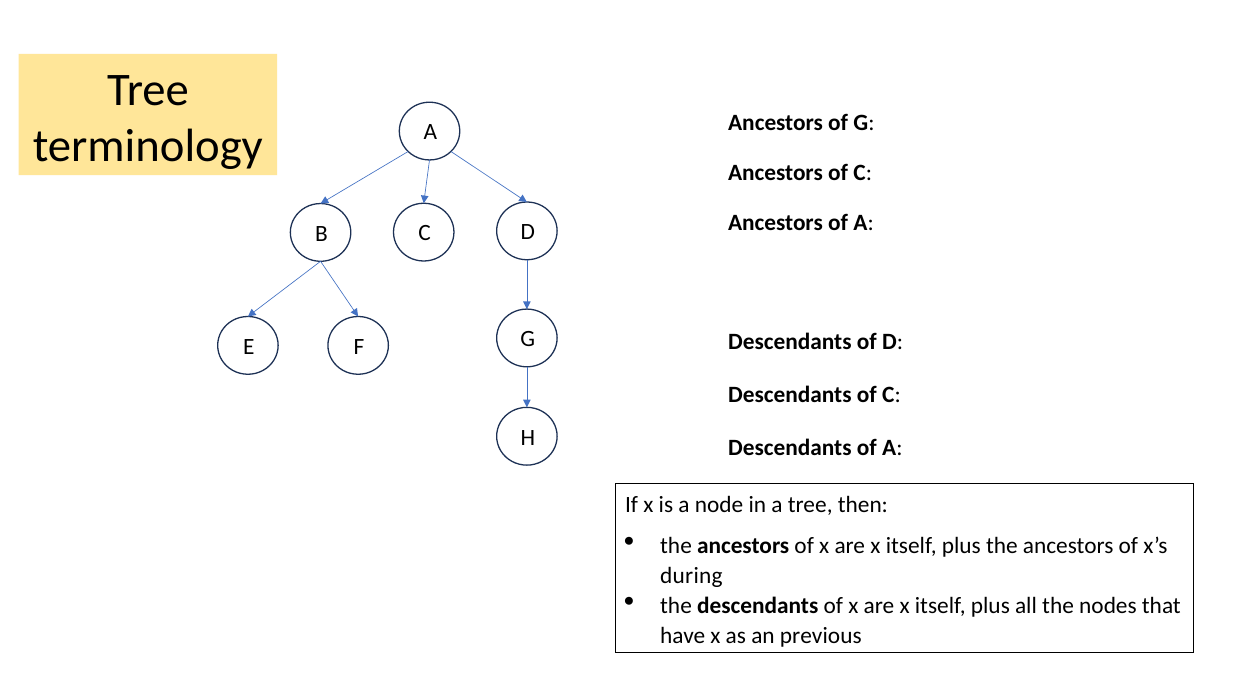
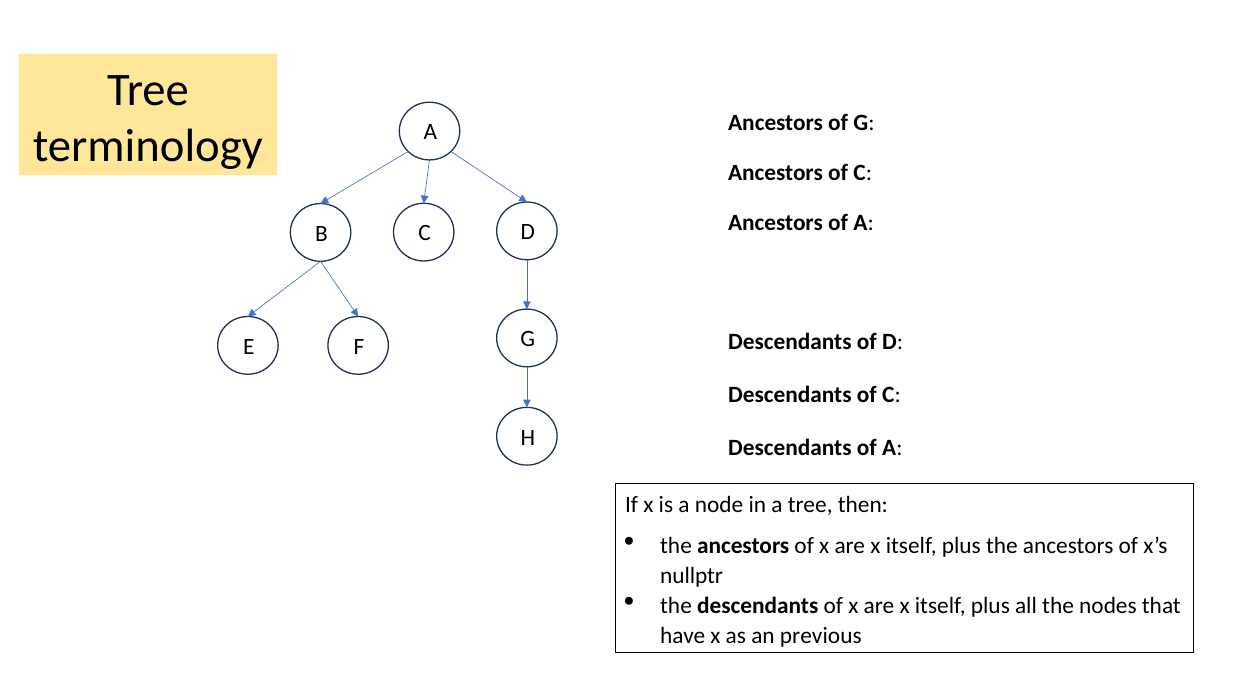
during: during -> nullptr (692, 576)
